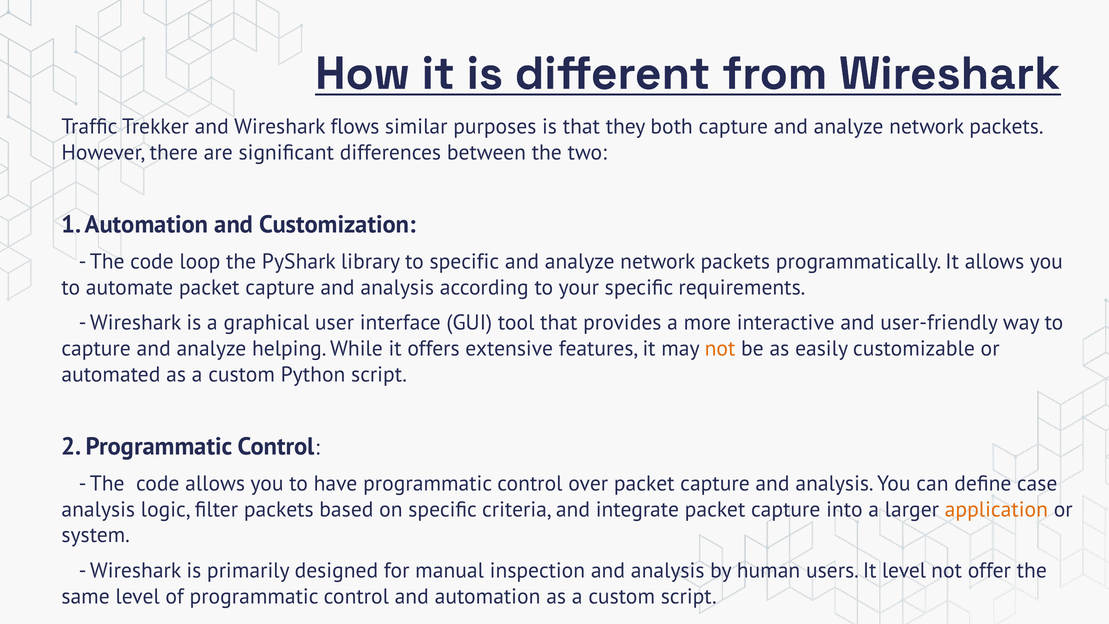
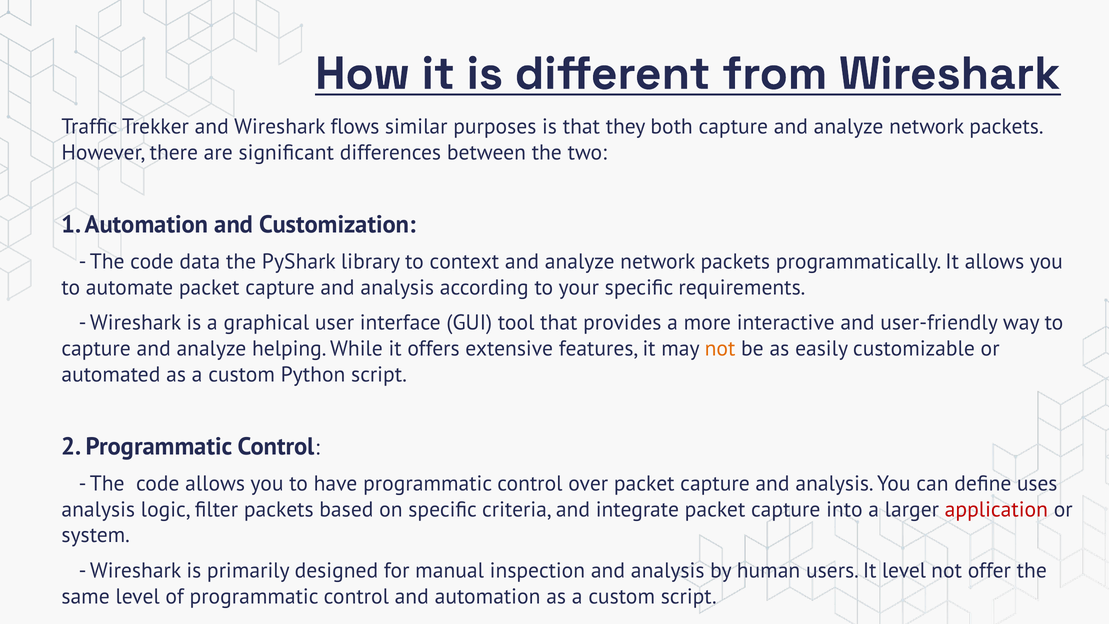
loop: loop -> data (200, 261)
to specific: specific -> context (464, 261)
case: case -> uses (1037, 483)
application colour: orange -> red (996, 509)
